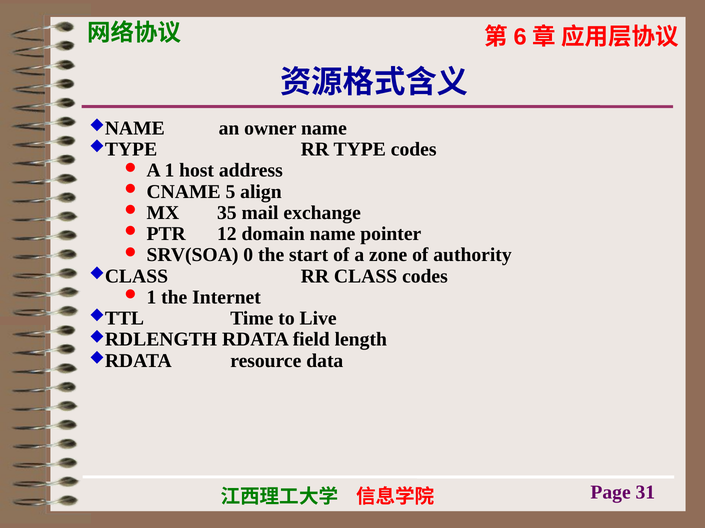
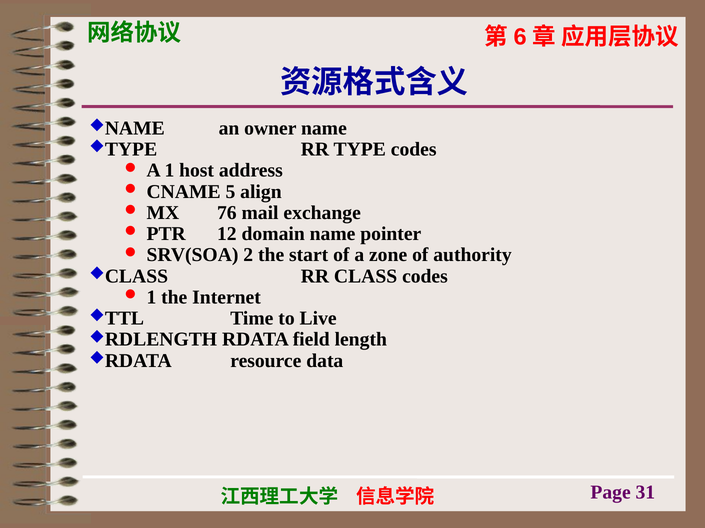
35: 35 -> 76 (227, 213)
0: 0 -> 2 (248, 255)
